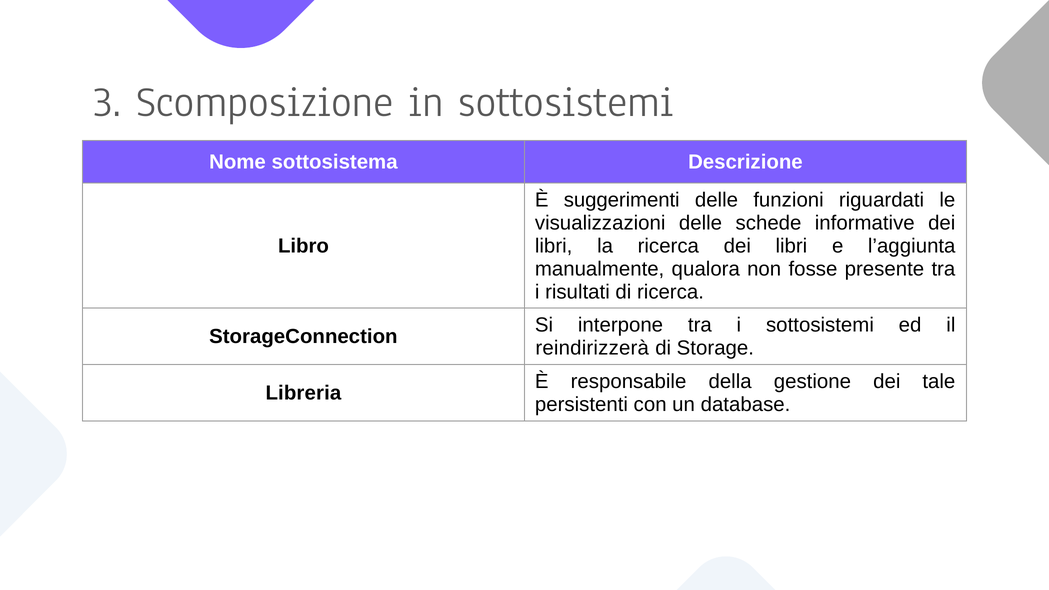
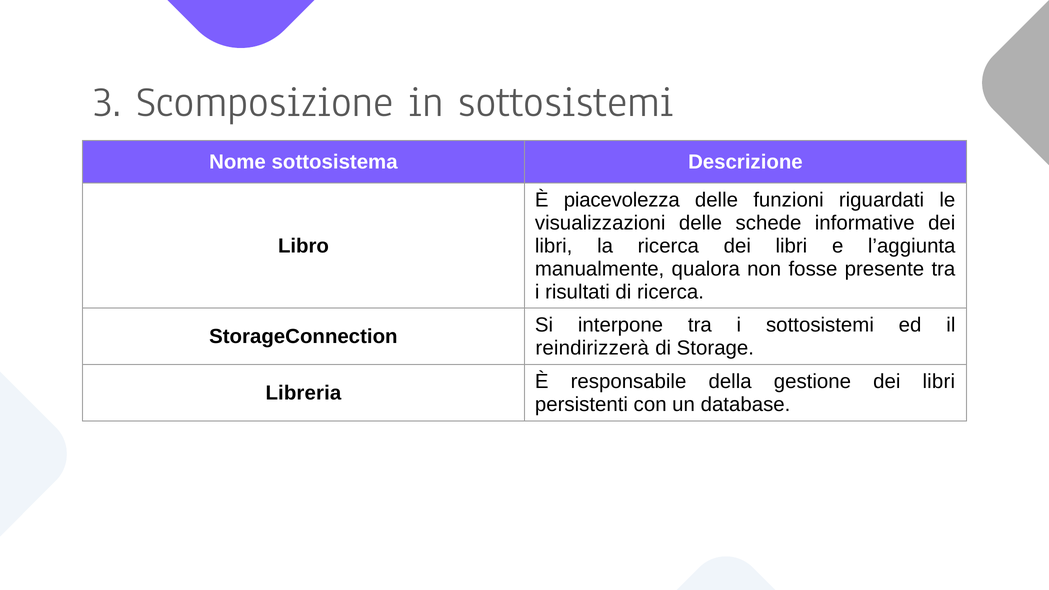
suggerimenti: suggerimenti -> piacevolezza (622, 200)
gestione dei tale: tale -> libri (939, 382)
